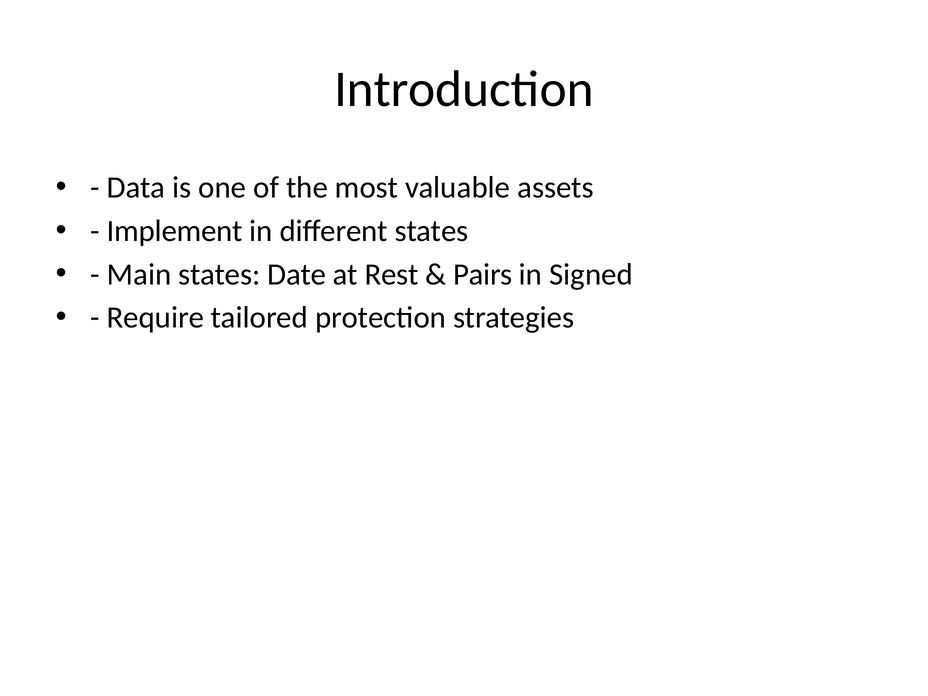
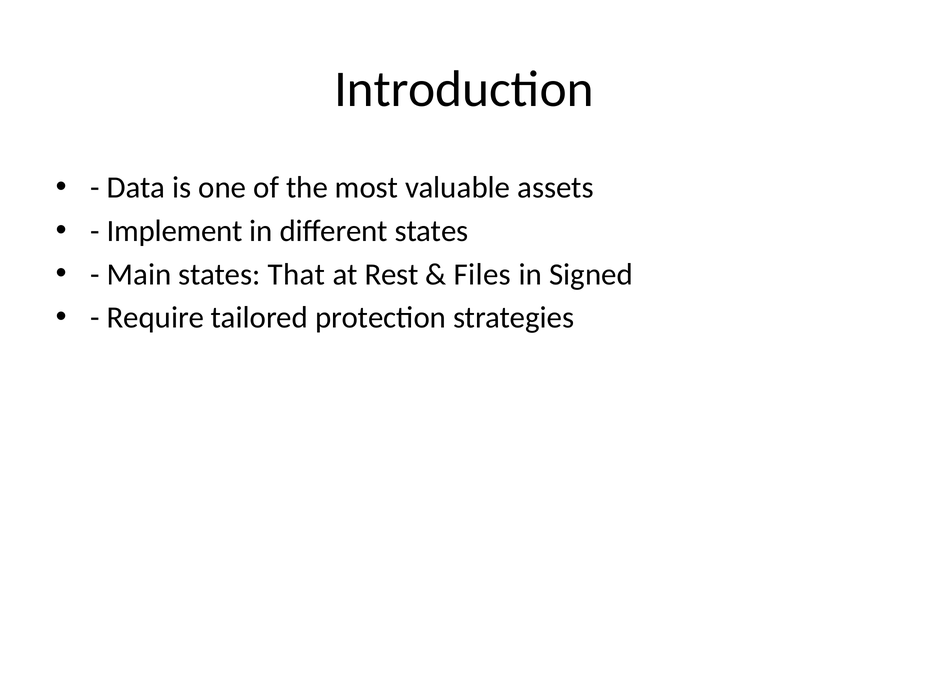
Date: Date -> That (296, 274)
Pairs: Pairs -> Files (483, 274)
